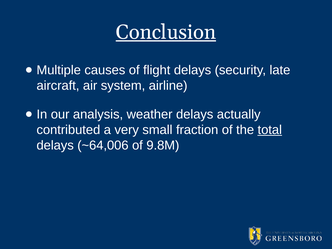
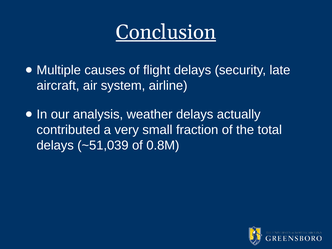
total underline: present -> none (270, 130)
~64,006: ~64,006 -> ~51,039 (103, 145)
9.8M: 9.8M -> 0.8M (163, 145)
